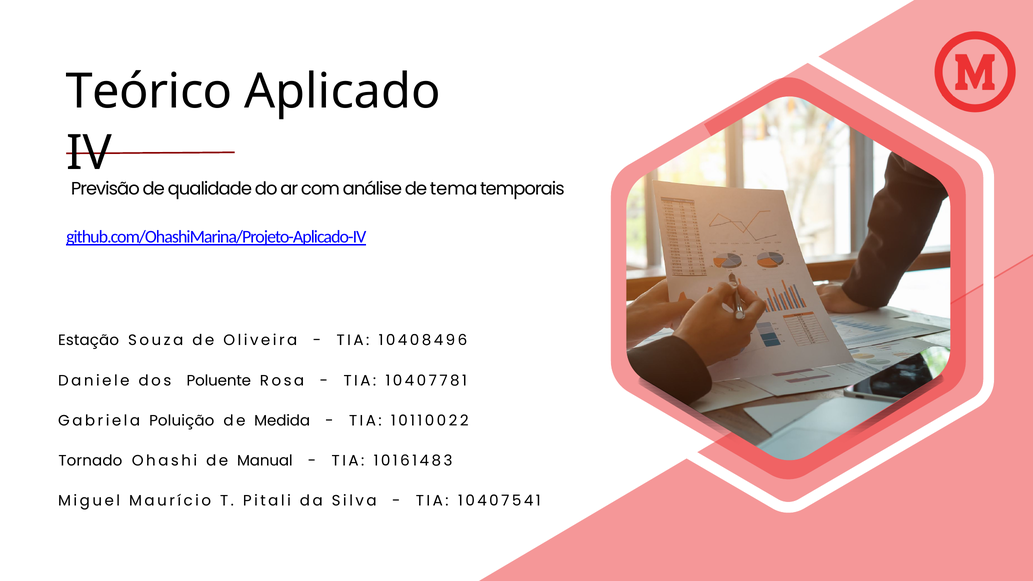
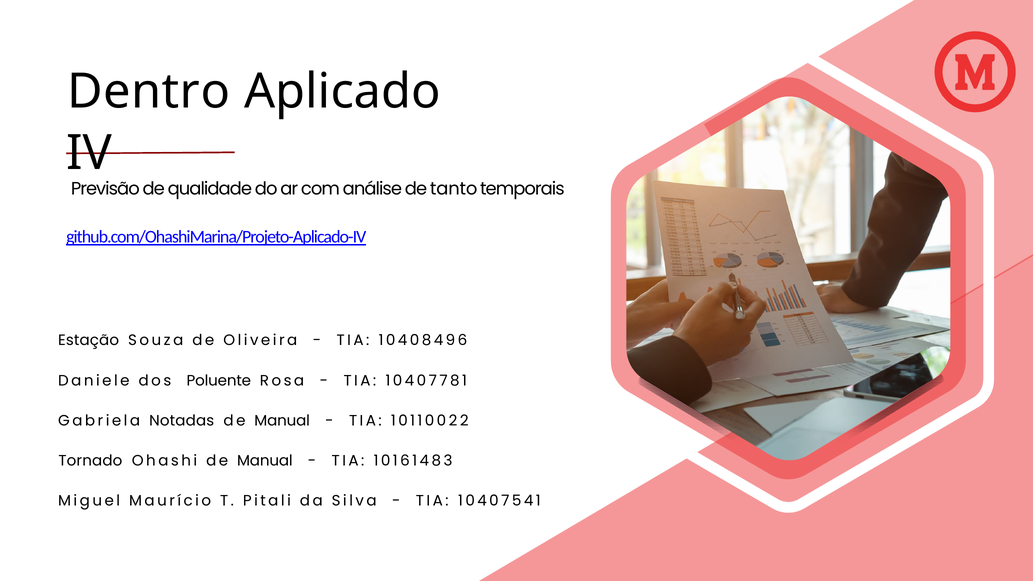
Teórico: Teórico -> Dentro (149, 92)
tema: tema -> tanto (454, 189)
Poluição: Poluição -> Notadas (182, 421)
Medida: Medida -> Manual (282, 421)
